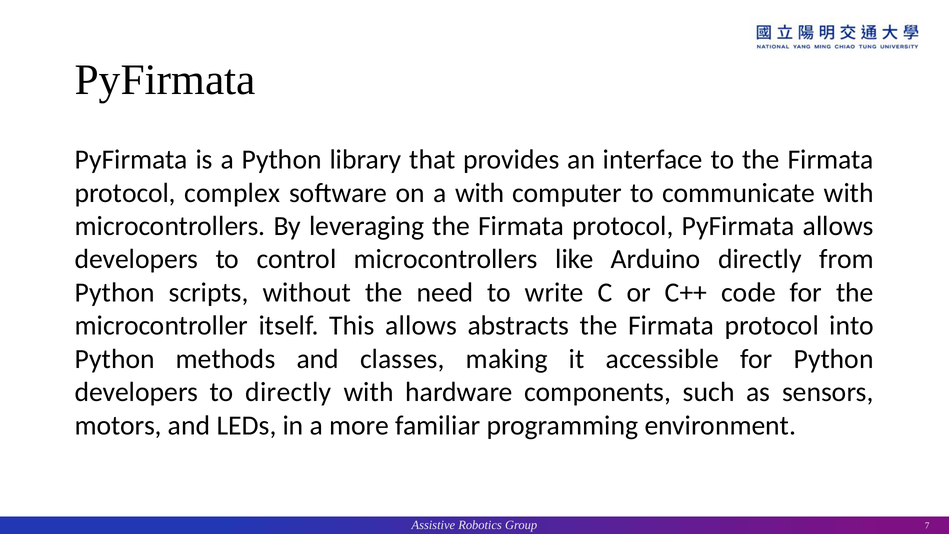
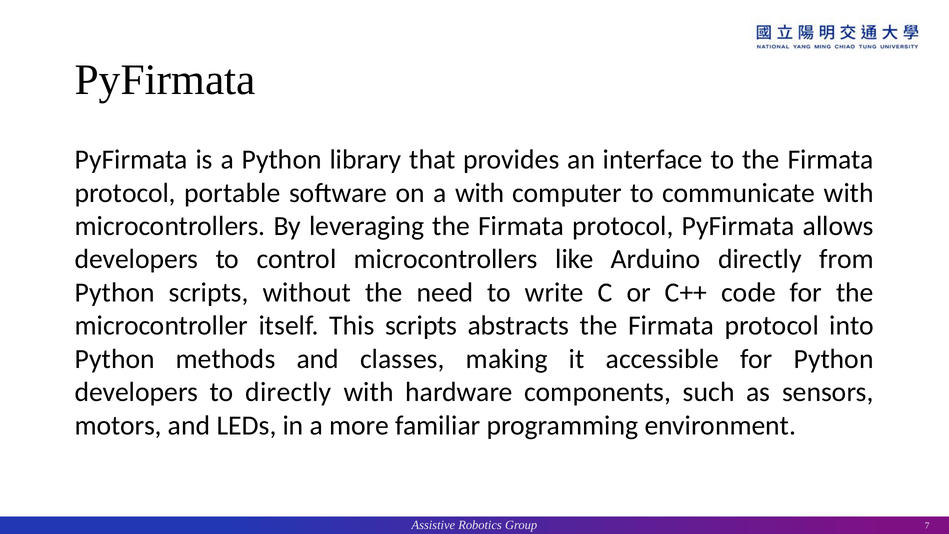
complex: complex -> portable (232, 193)
This allows: allows -> scripts (421, 326)
